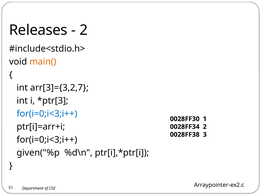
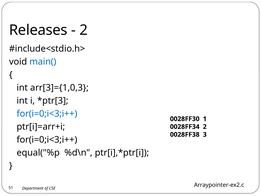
main( colour: orange -> blue (43, 62)
arr[3]={3,2,7: arr[3]={3,2,7 -> arr[3]={1,0,3 (59, 88)
given("%p: given("%p -> equal("%p (38, 153)
